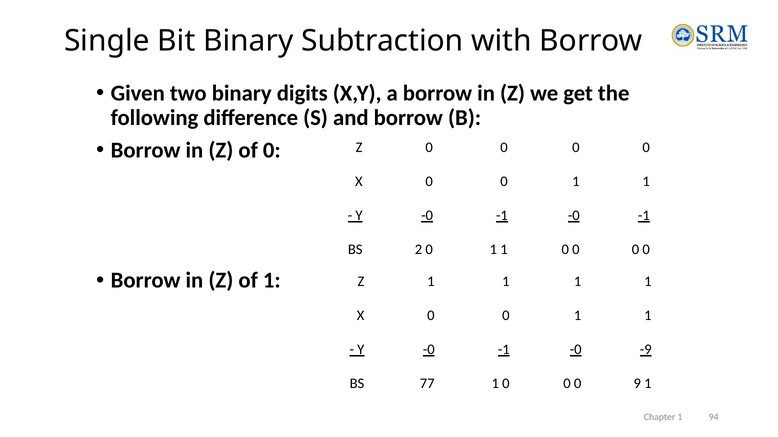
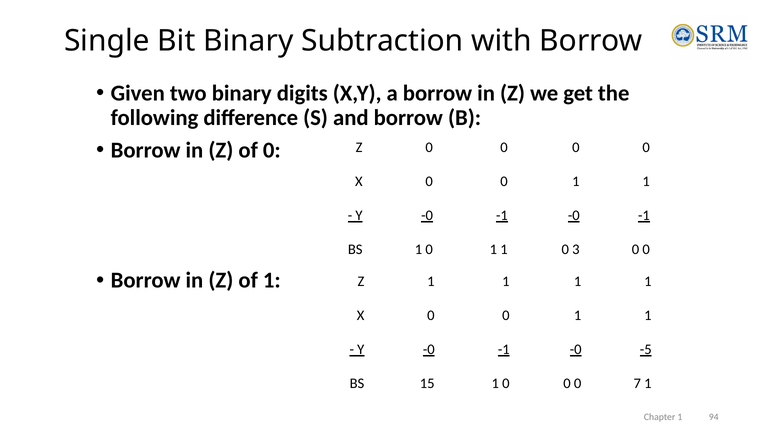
BS 2: 2 -> 1 (418, 250)
1 1 0 0: 0 -> 3 (576, 250)
-9: -9 -> -5 (646, 350)
77: 77 -> 15 (427, 384)
9: 9 -> 7 (637, 384)
